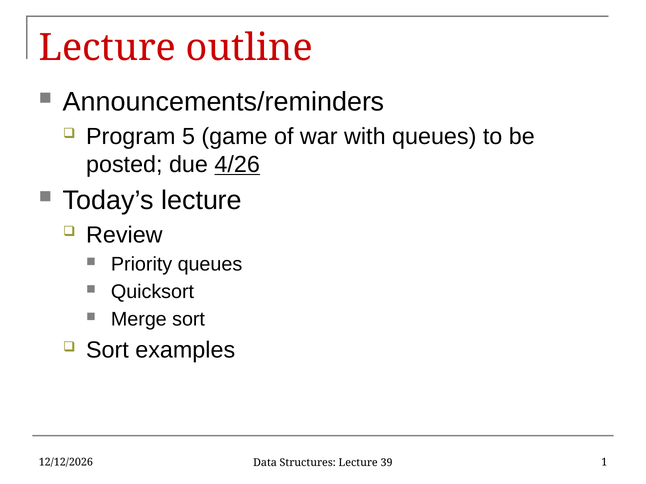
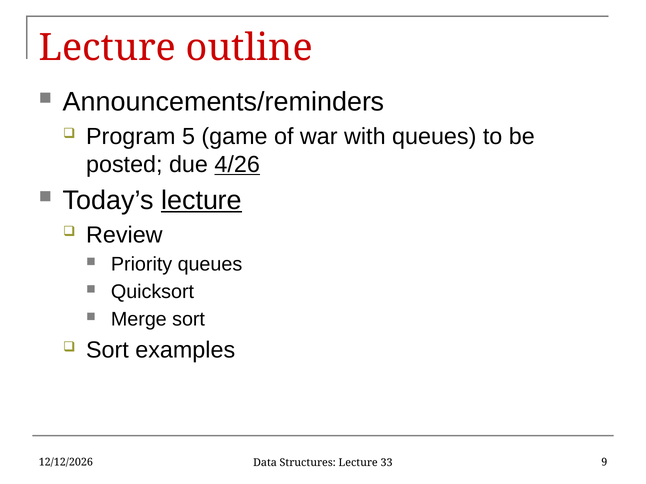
lecture underline: none -> present (202, 200)
1: 1 -> 9 (604, 463)
39: 39 -> 33 (387, 463)
